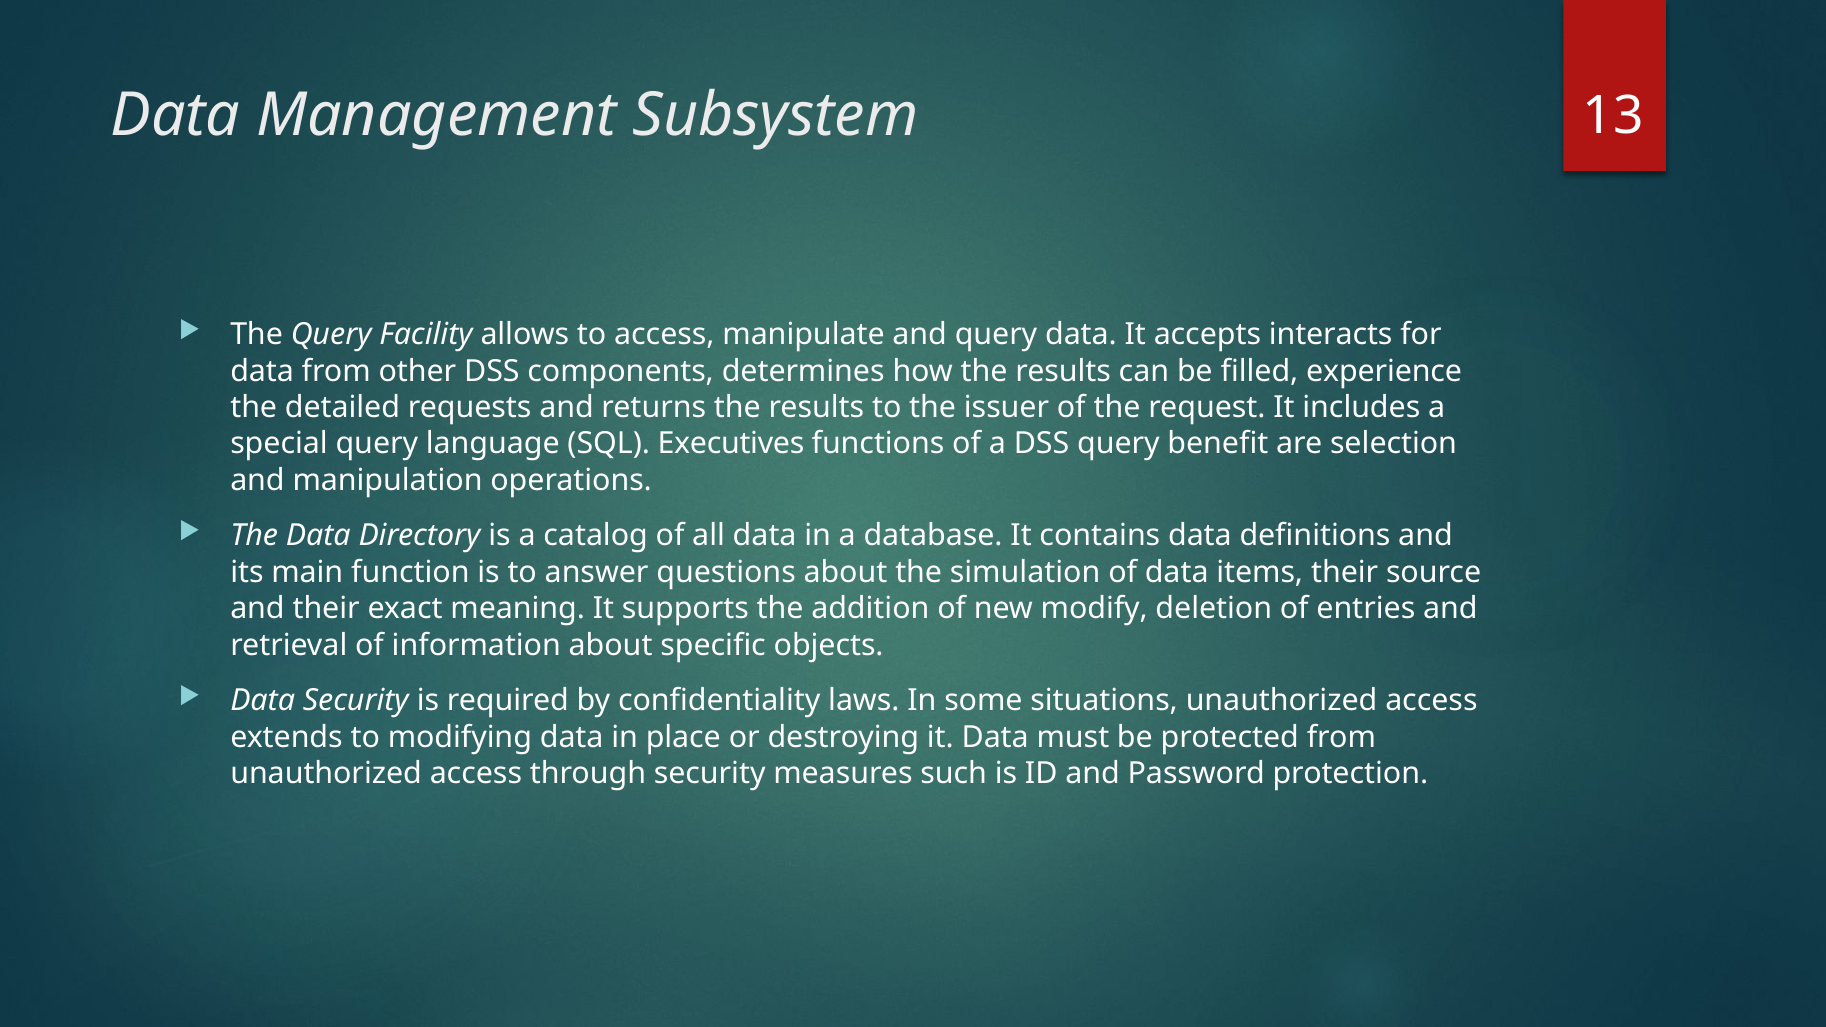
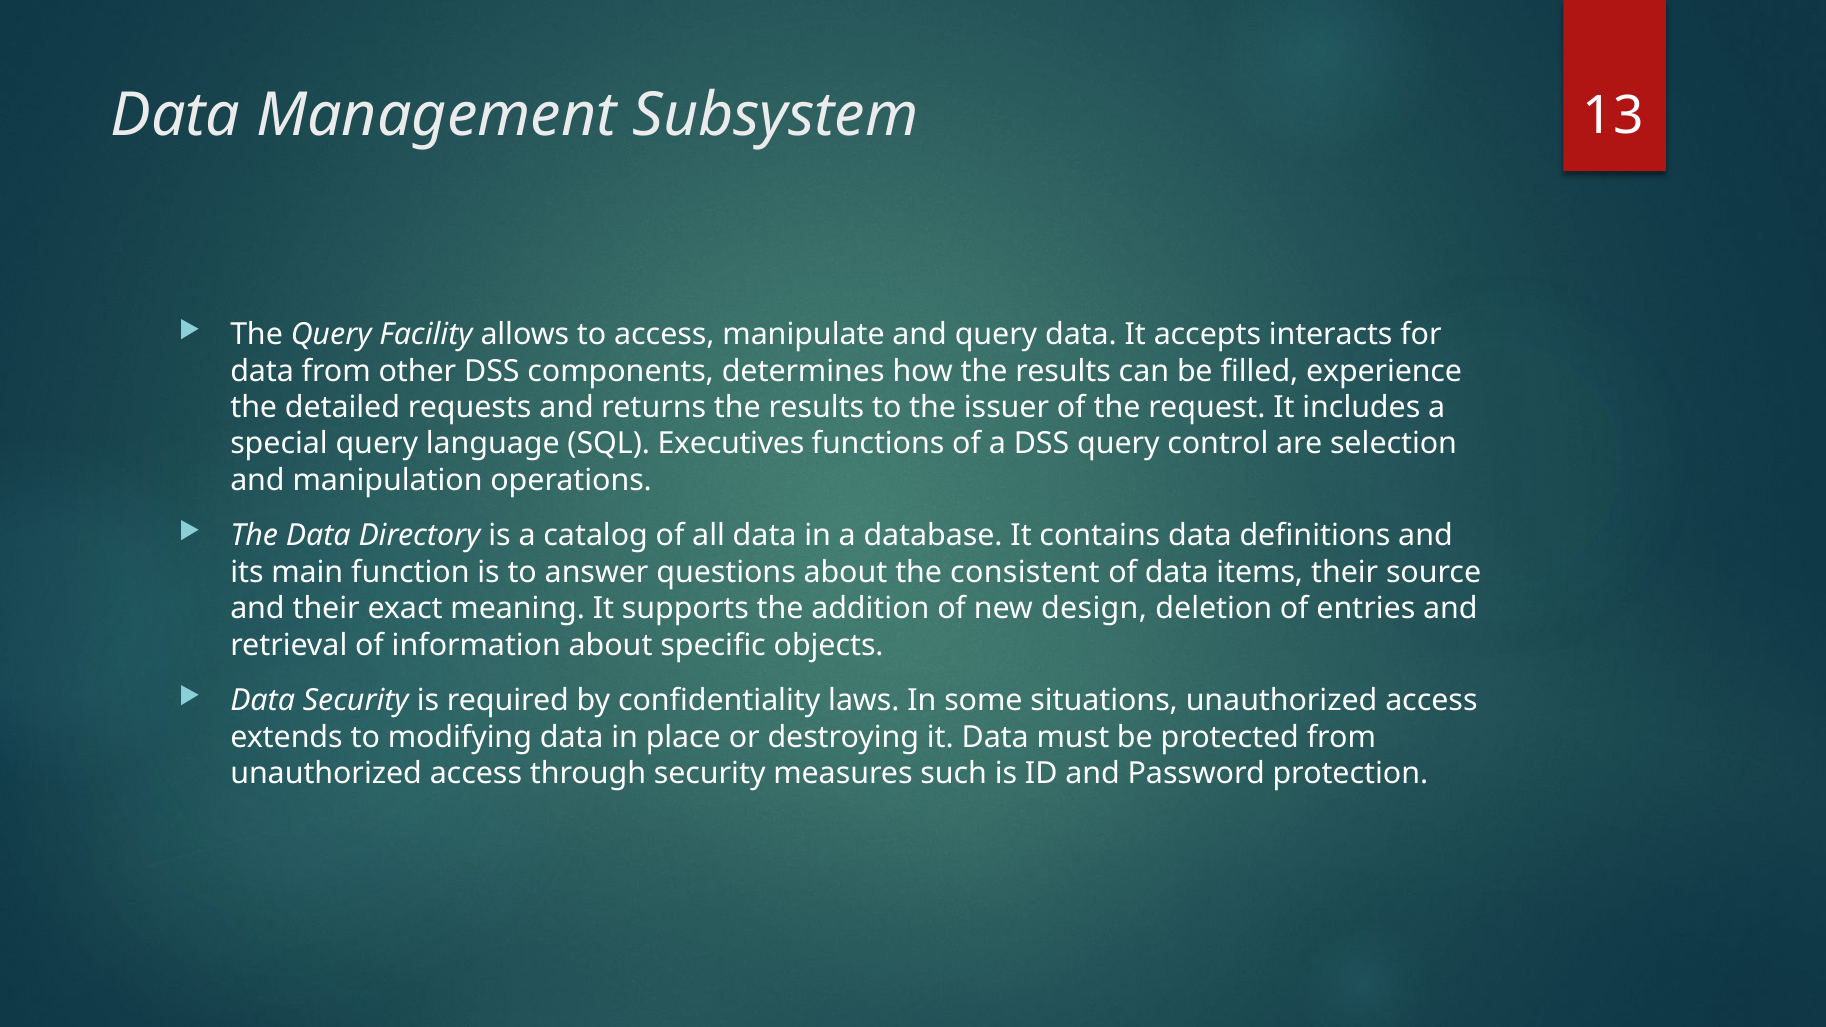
benefit: benefit -> control (1218, 444)
simulation: simulation -> consistent (1025, 572)
modify: modify -> design (1094, 609)
